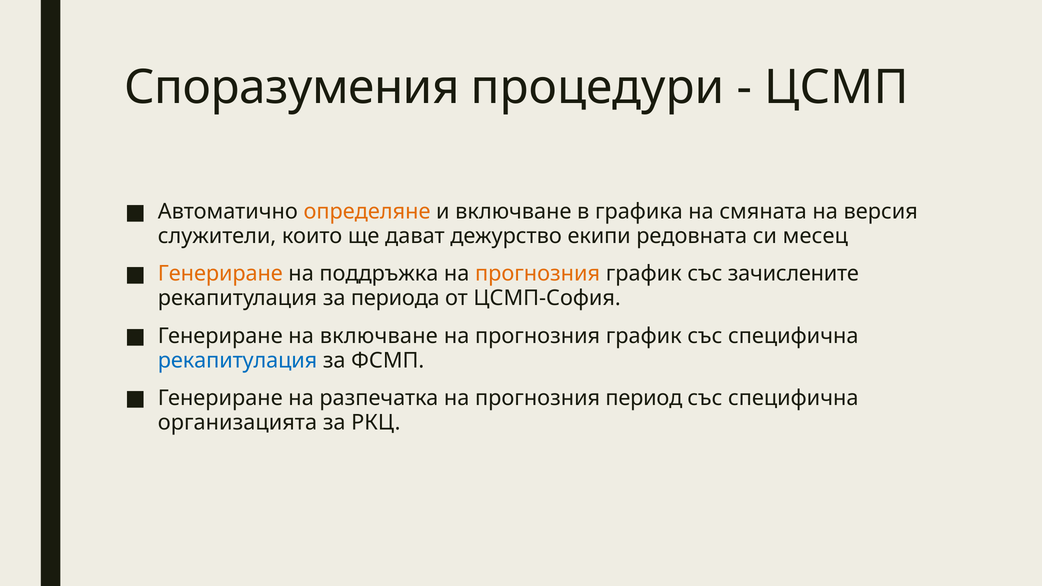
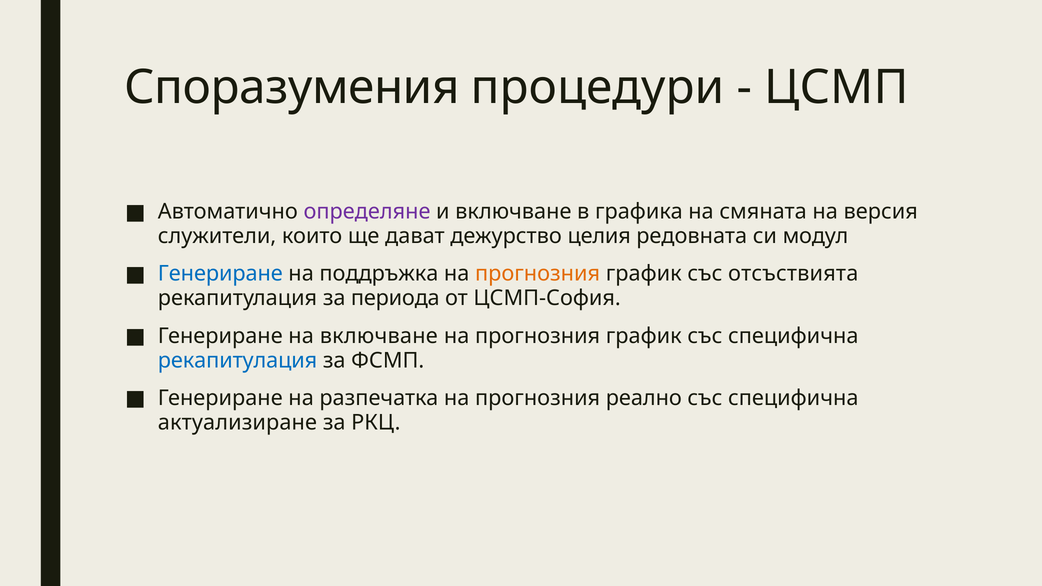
определяне colour: orange -> purple (367, 212)
екипи: екипи -> целия (599, 236)
месец: месец -> модул (816, 236)
Генериране colour: orange -> blue (220, 274)
зачислените: зачислените -> отсъствията (793, 274)
период: период -> реално (644, 398)
организацията: организацията -> актуализиране (237, 423)
